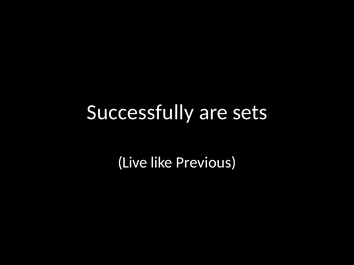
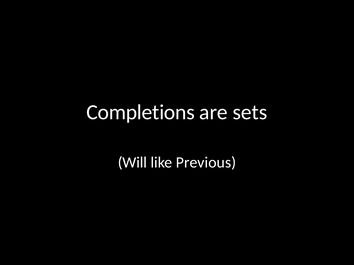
Successfully: Successfully -> Completions (141, 112)
Live: Live -> Will (132, 163)
